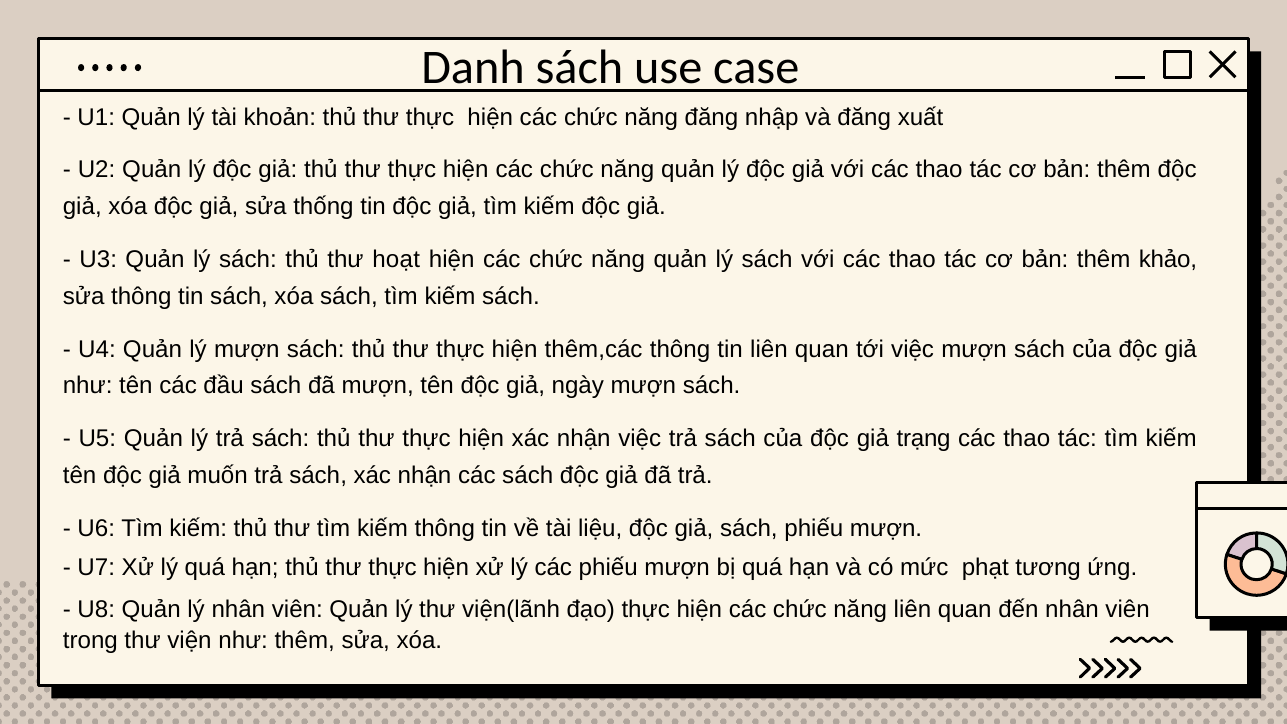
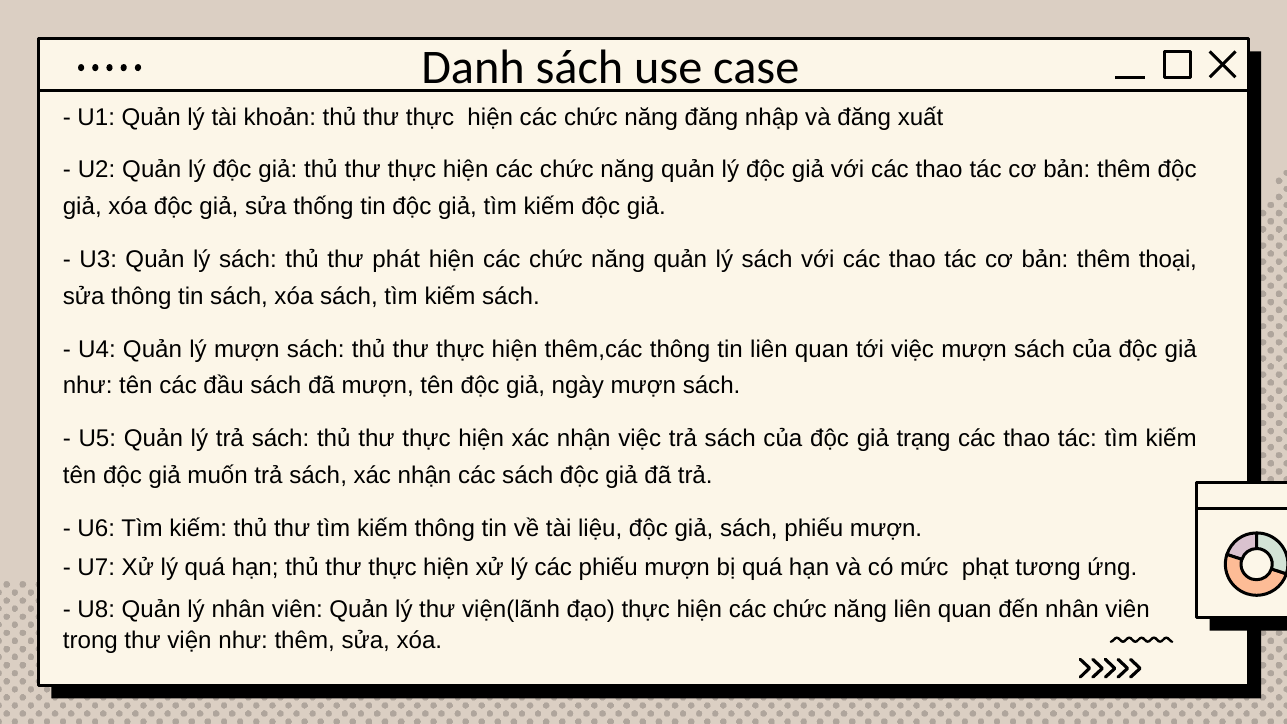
hoạt: hoạt -> phát (396, 260)
khảo: khảo -> thoại (1168, 260)
